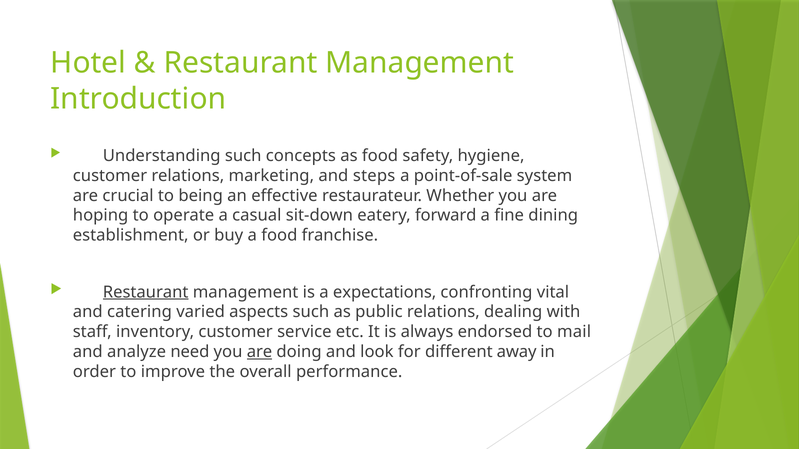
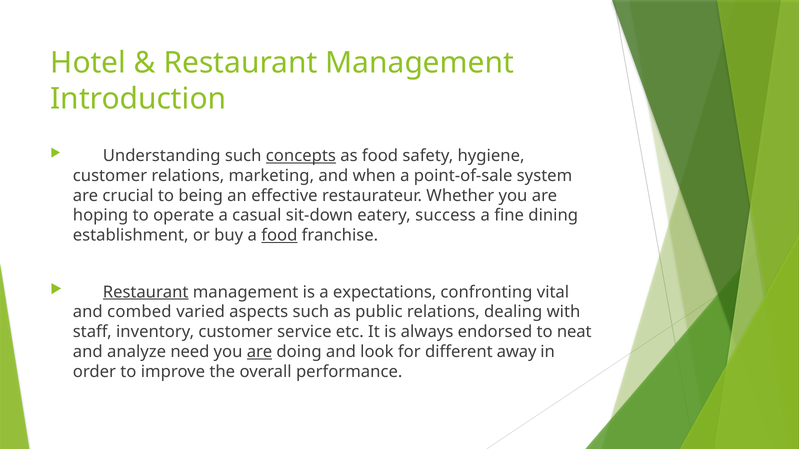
concepts underline: none -> present (301, 156)
steps: steps -> when (374, 176)
forward: forward -> success (446, 216)
food underline: none -> present (279, 236)
catering: catering -> combed (139, 312)
mail: mail -> neat (574, 332)
